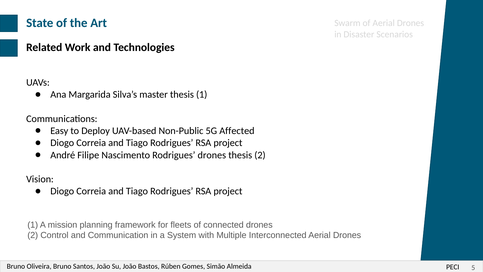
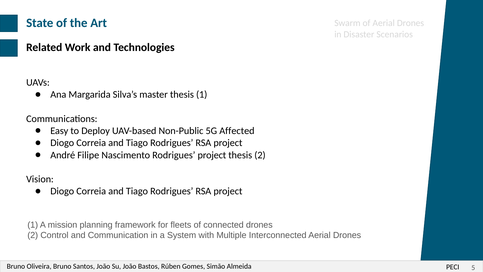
Rodrigues drones: drones -> project (212, 155)
